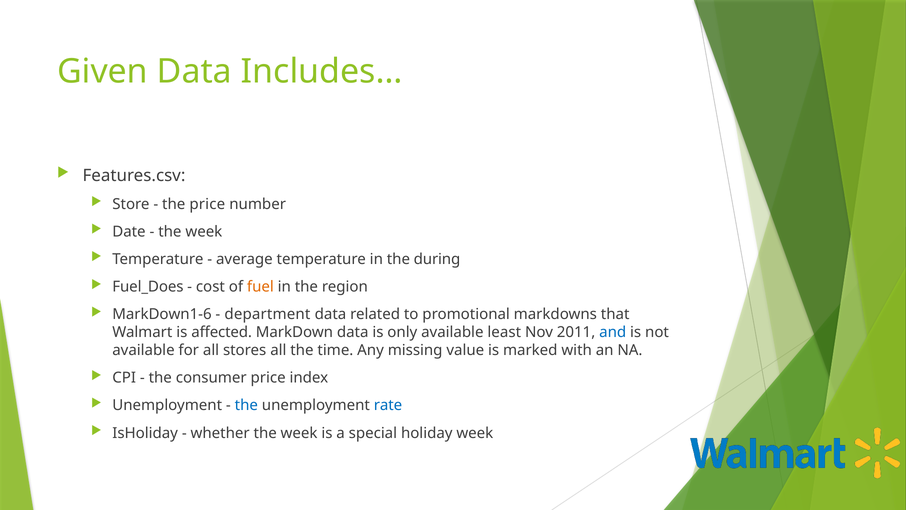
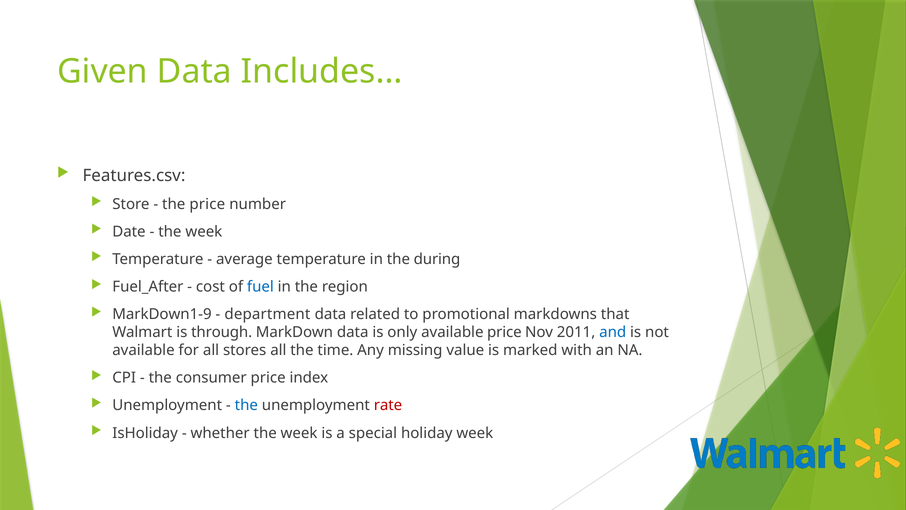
Fuel_Does: Fuel_Does -> Fuel_After (148, 286)
fuel colour: orange -> blue (260, 286)
MarkDown1-6: MarkDown1-6 -> MarkDown1-9 (162, 314)
affected: affected -> through (222, 332)
available least: least -> price (504, 332)
rate colour: blue -> red (388, 405)
